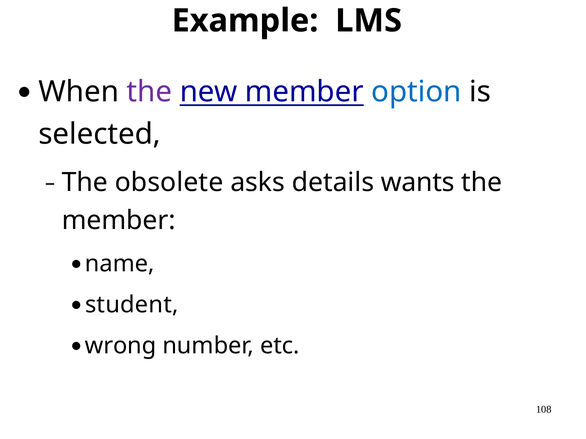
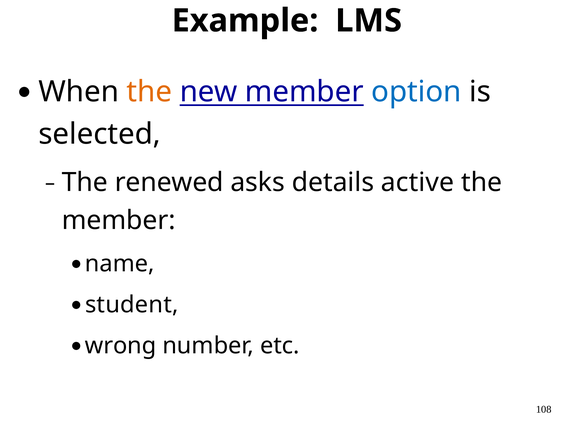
the colour: purple -> orange (149, 92)
obsolete: obsolete -> renewed (169, 183)
wants: wants -> active (418, 183)
